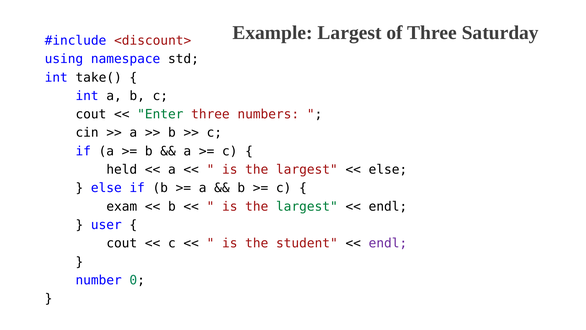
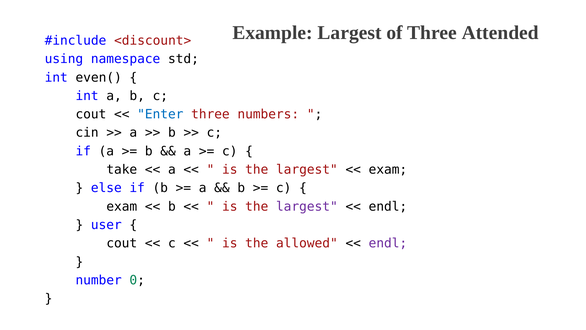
Saturday: Saturday -> Attended (500, 33)
take(: take( -> even( (99, 77)
Enter colour: green -> blue (160, 114)
held: held -> take (122, 169)
else: else -> exam (388, 169)
largest colour: green -> purple (307, 206)
student: student -> allowed (307, 243)
